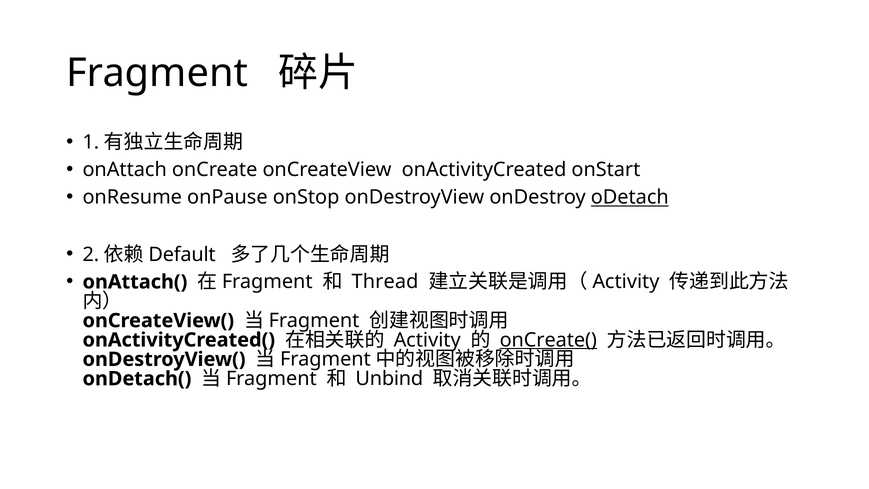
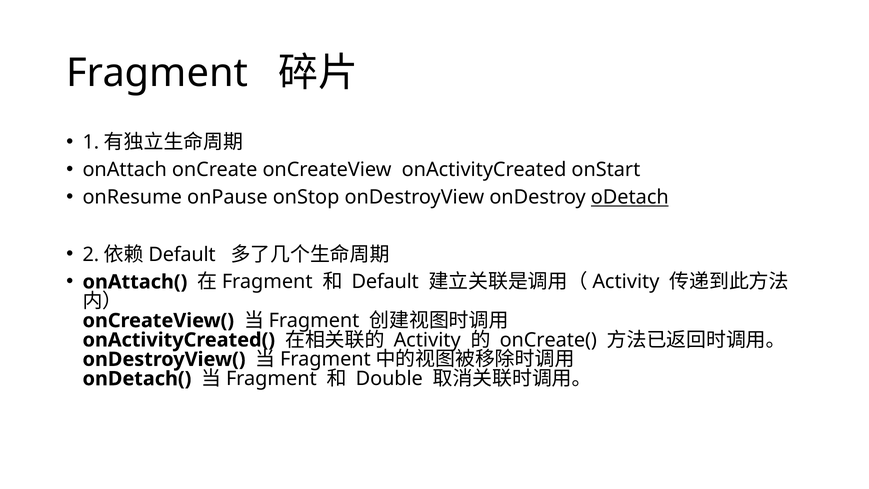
Thread: Thread -> Default (385, 282)
onCreate( underline: present -> none (548, 340)
Unbind: Unbind -> Double (389, 379)
